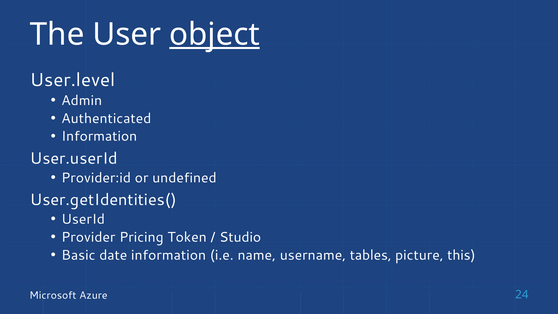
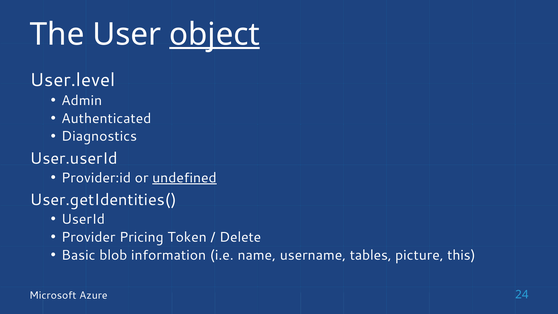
Information: Information -> Diagnostics (99, 136)
undefined underline: none -> present (184, 178)
Studio: Studio -> Delete (240, 237)
date: date -> blob (113, 255)
